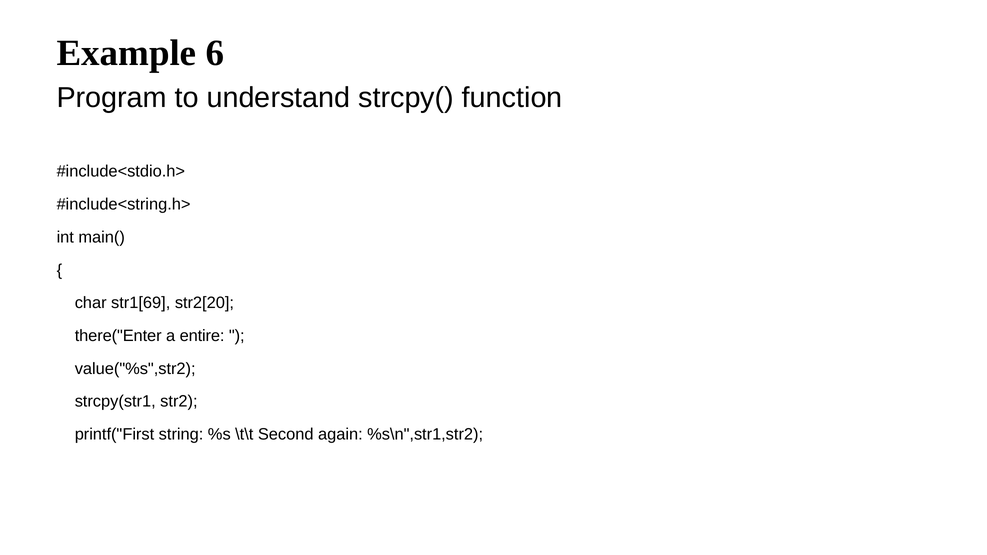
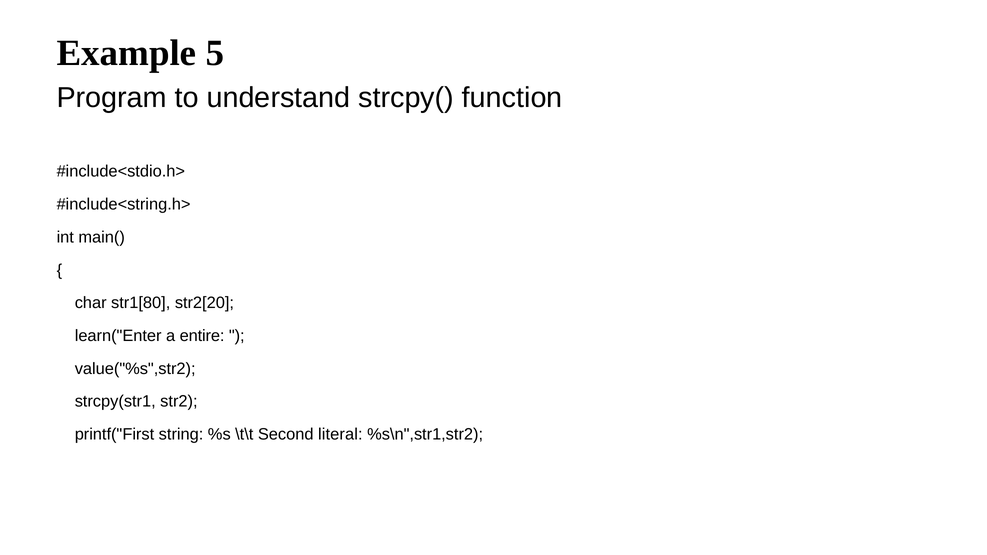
6: 6 -> 5 (215, 53)
str1[69: str1[69 -> str1[80 (141, 303)
there("Enter: there("Enter -> learn("Enter (118, 336)
again: again -> literal (340, 435)
